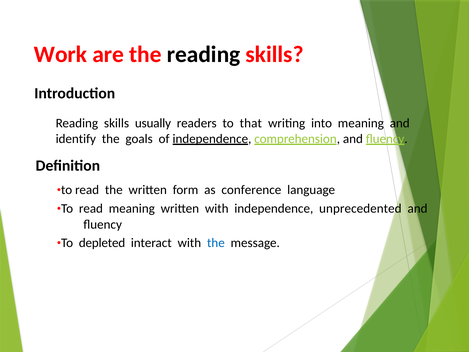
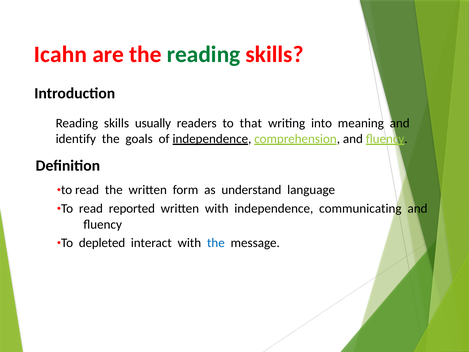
Work: Work -> Icahn (60, 54)
reading colour: black -> green (204, 54)
conference: conference -> understand (251, 190)
read meaning: meaning -> reported (132, 208)
unprecedented: unprecedented -> communicating (360, 208)
